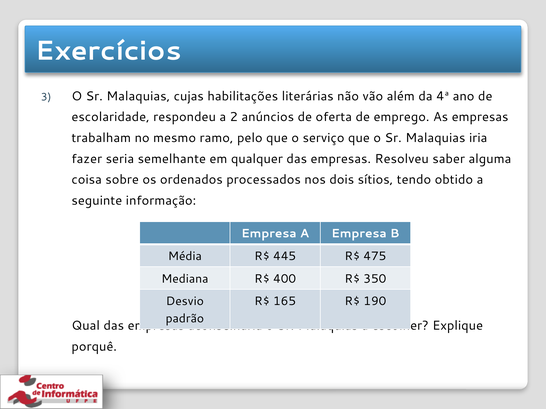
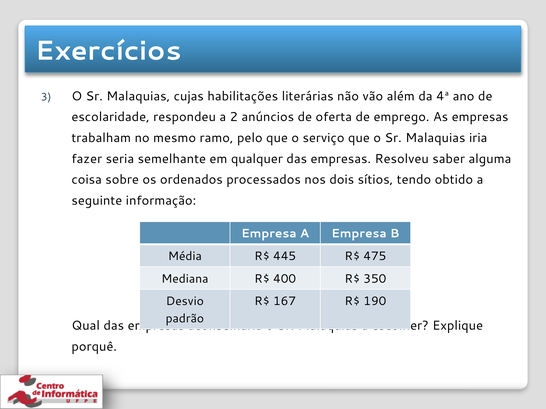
165: 165 -> 167 (285, 302)
